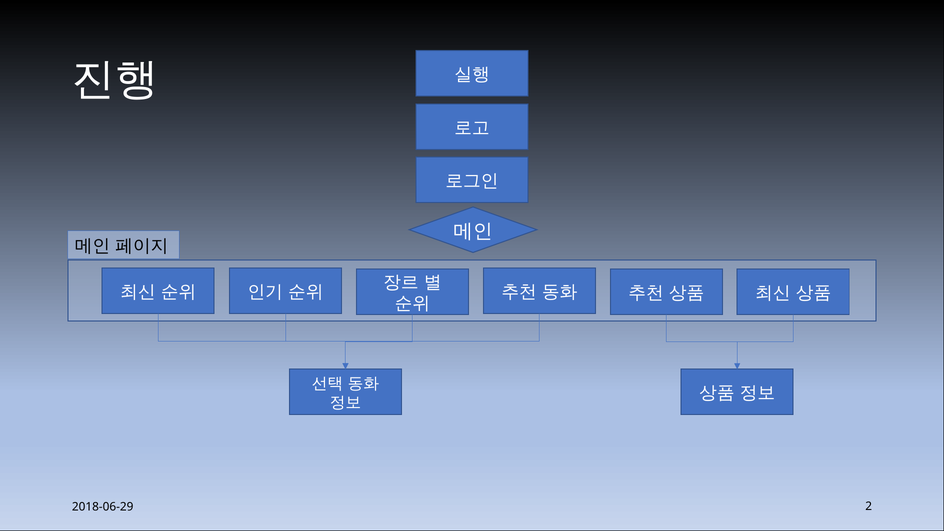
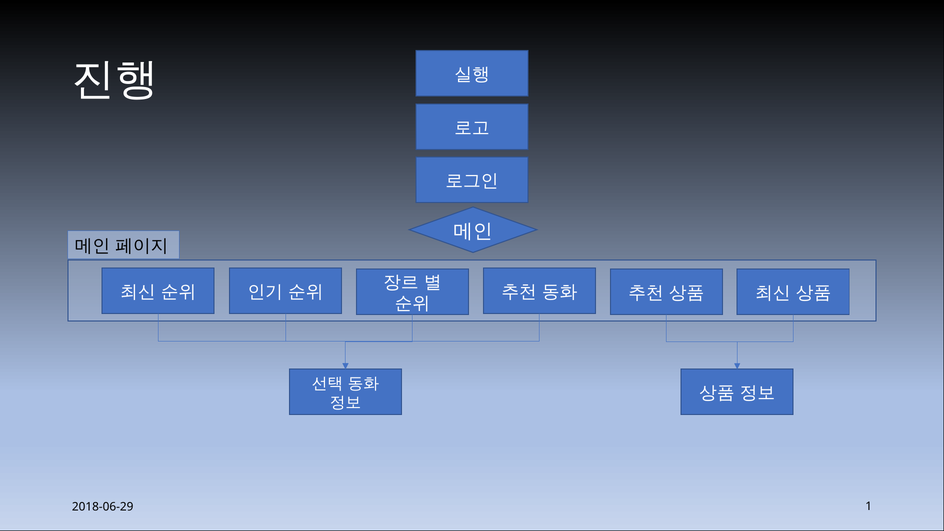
2: 2 -> 1 (869, 506)
